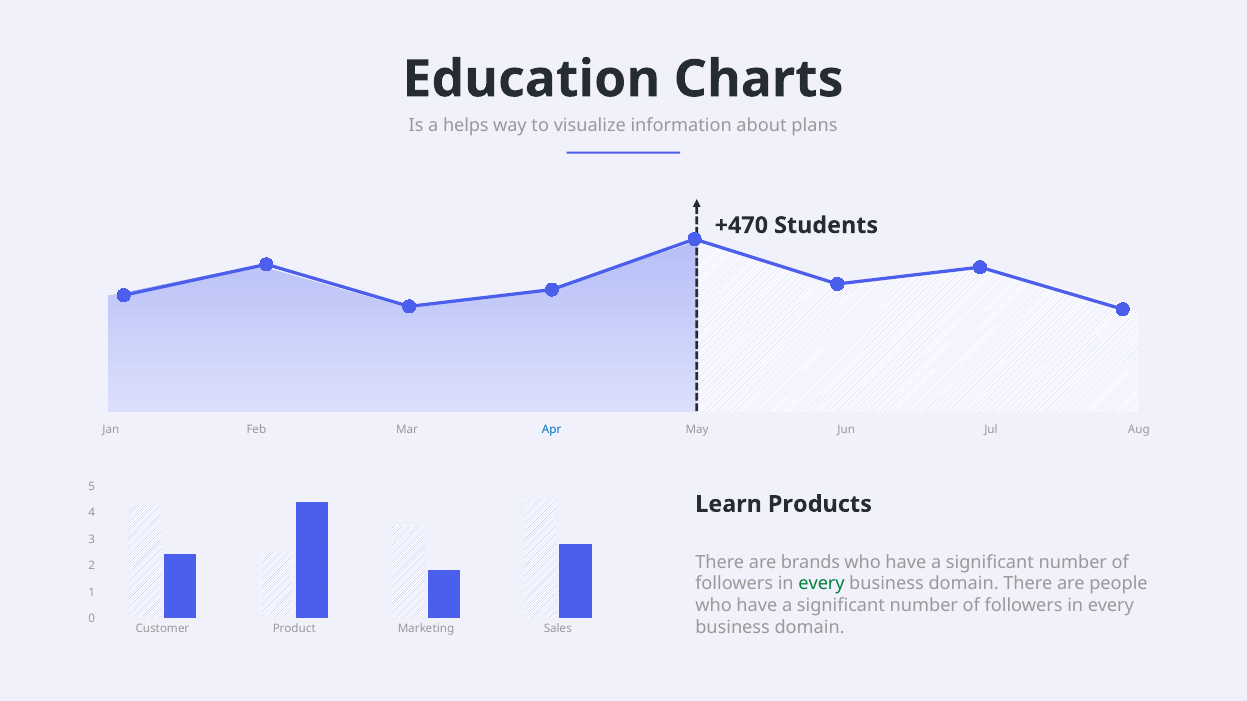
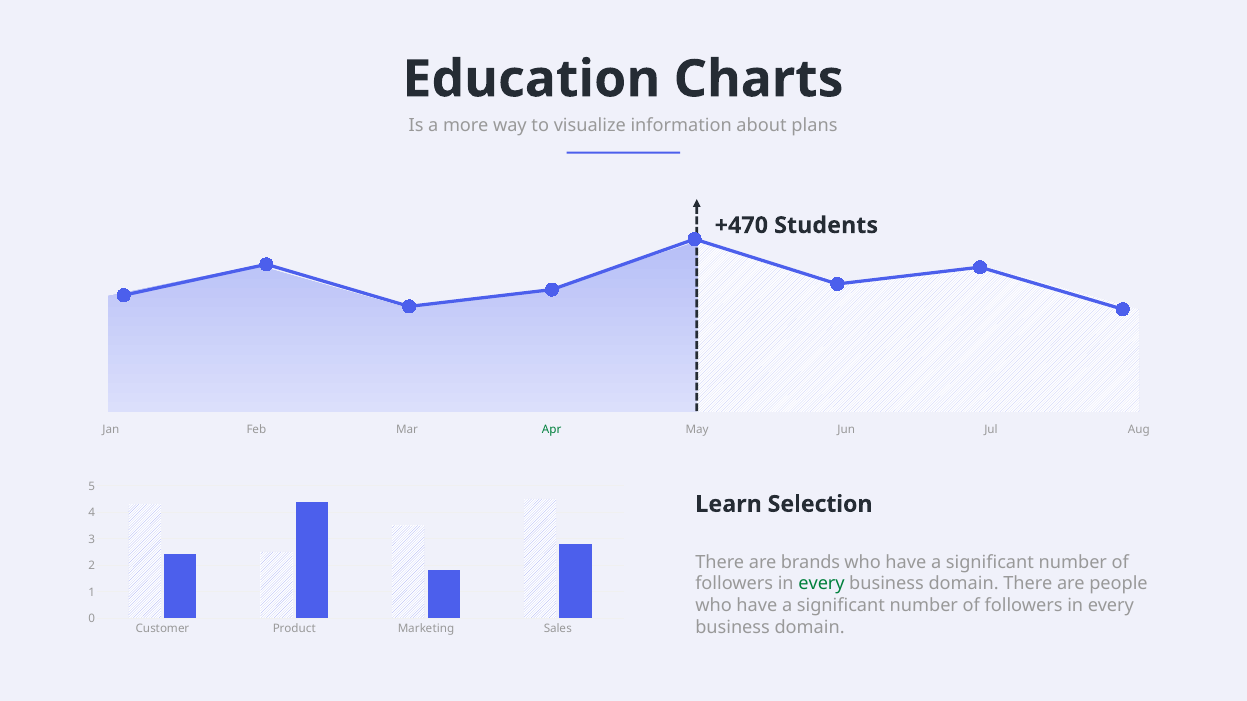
helps: helps -> more (466, 126)
Apr colour: blue -> green (552, 430)
Products: Products -> Selection (820, 504)
